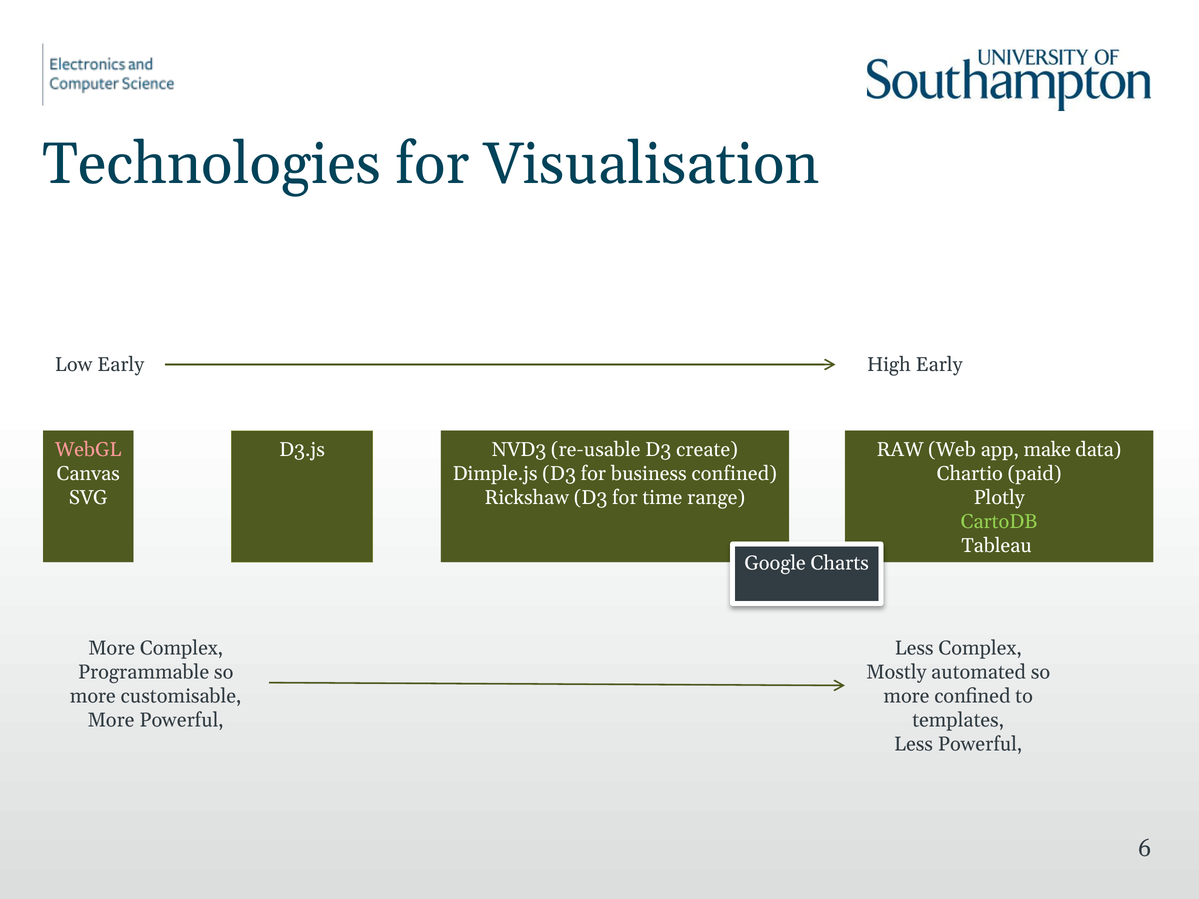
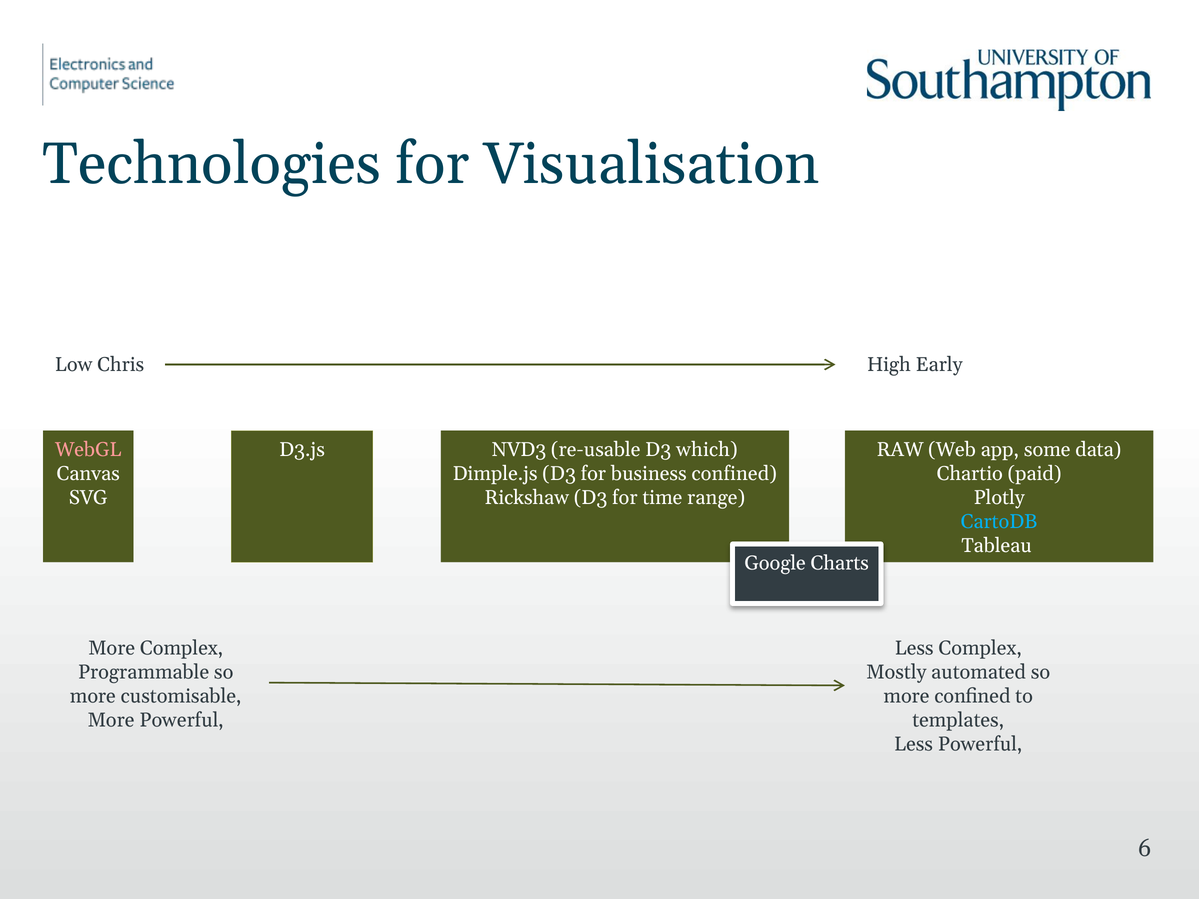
Low Early: Early -> Chris (121, 365)
create: create -> which (707, 450)
make: make -> some (1047, 450)
CartoDB colour: light green -> light blue (999, 522)
